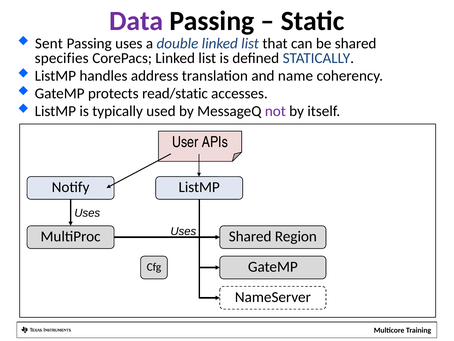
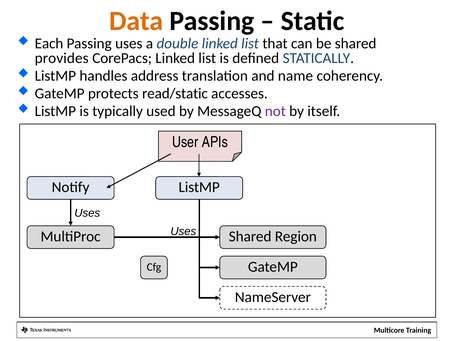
Data colour: purple -> orange (136, 21)
Sent: Sent -> Each (49, 43)
specifies: specifies -> provides (62, 58)
